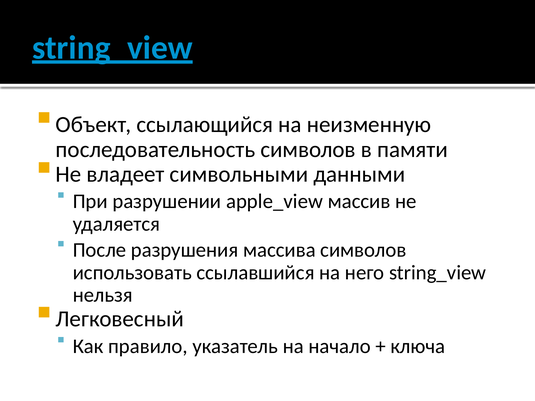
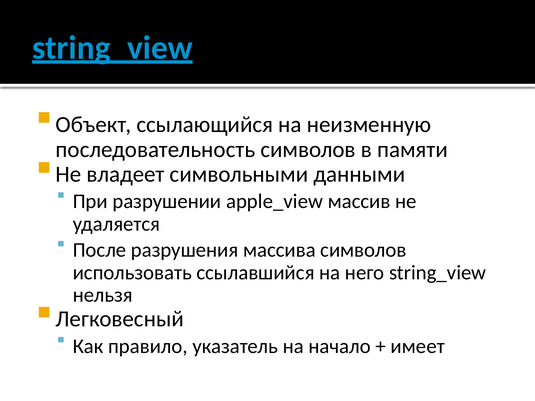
ключа: ключа -> имеет (418, 346)
